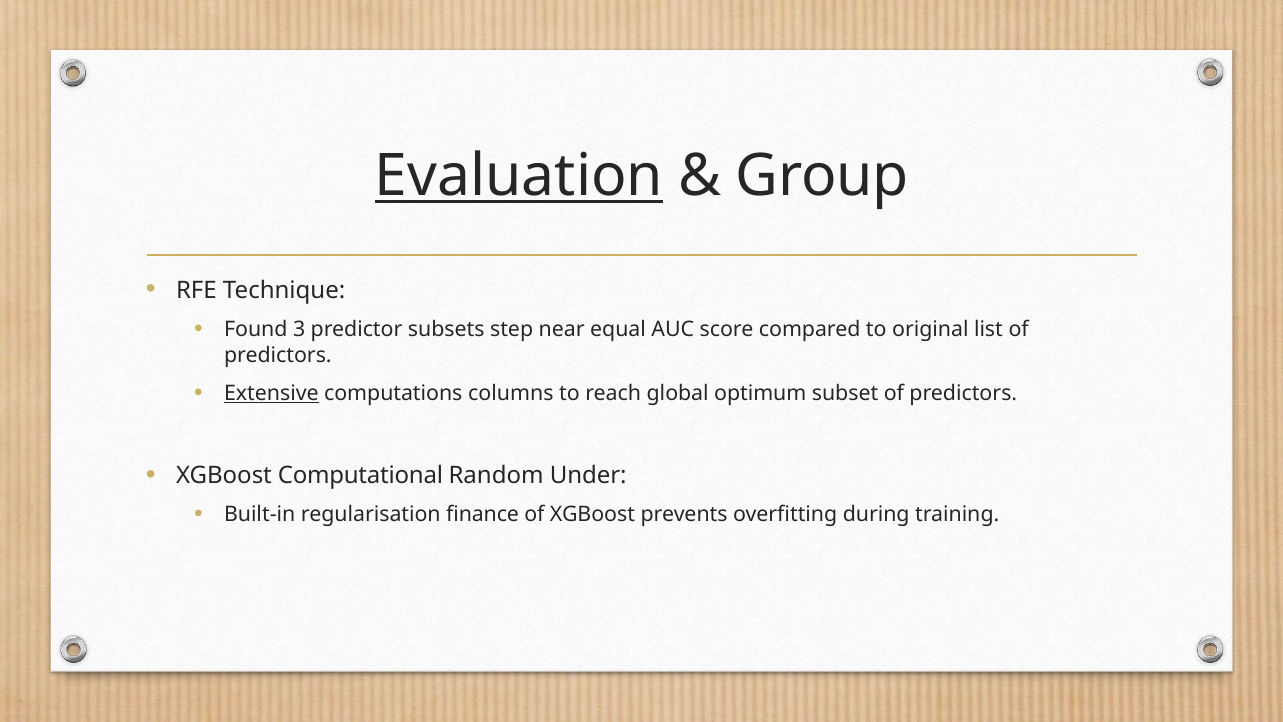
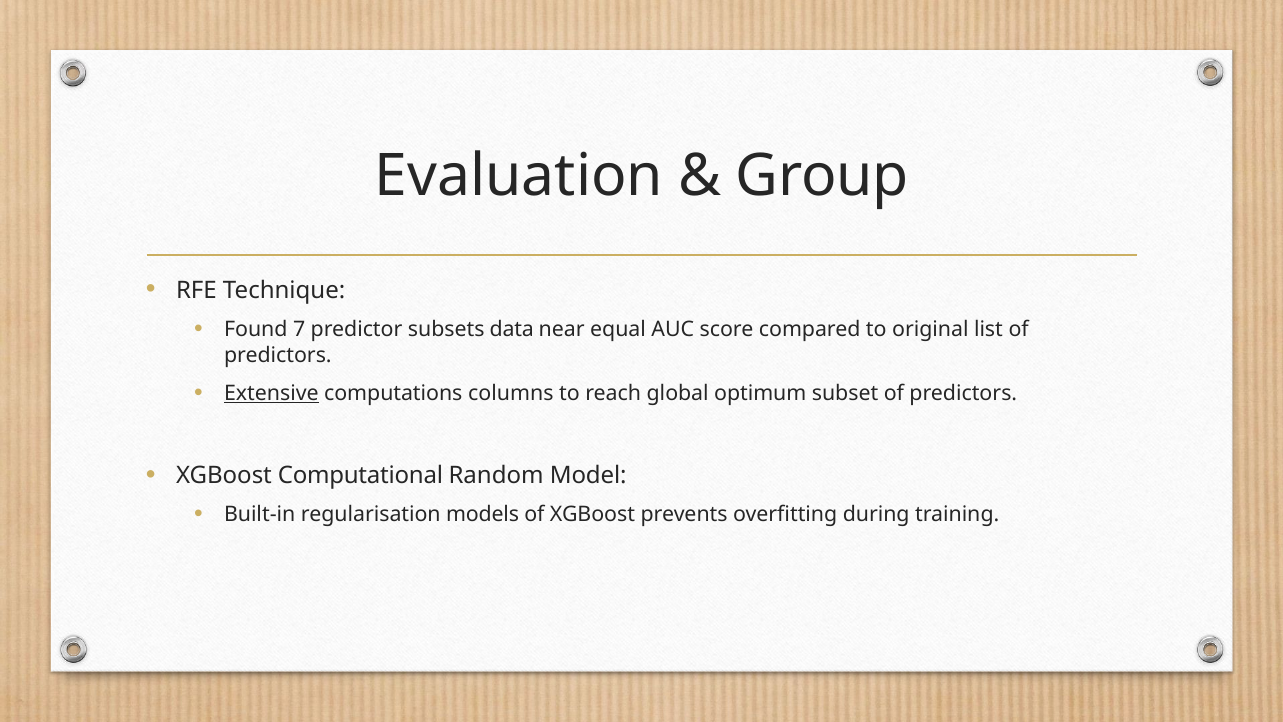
Evaluation underline: present -> none (519, 176)
3: 3 -> 7 (299, 329)
step: step -> data (512, 329)
Under: Under -> Model (588, 475)
finance: finance -> models (483, 514)
